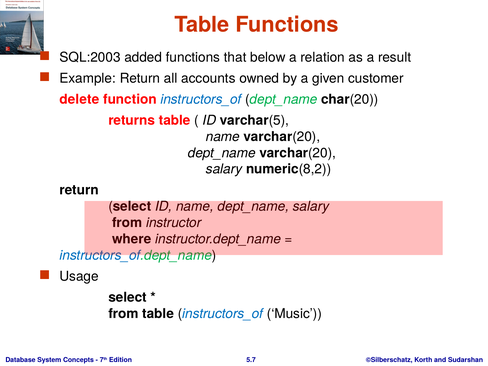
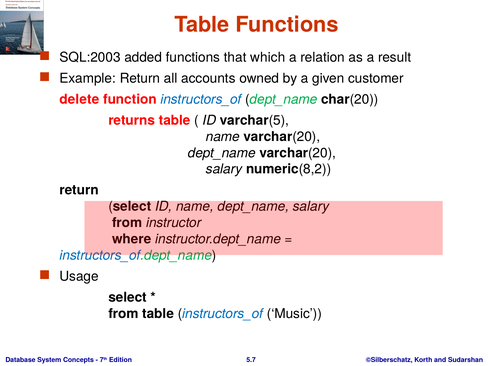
below: below -> which (268, 57)
